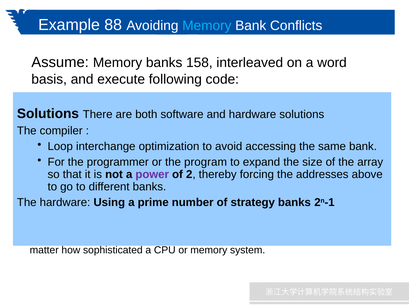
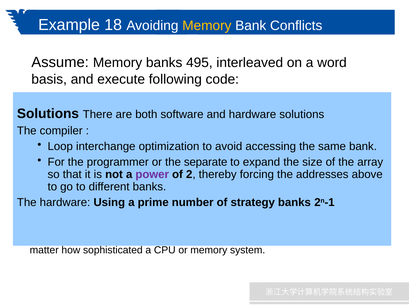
88: 88 -> 18 (113, 25)
Memory colour: light blue -> yellow (207, 26)
158: 158 -> 495 (199, 63)
program: program -> separate (206, 162)
